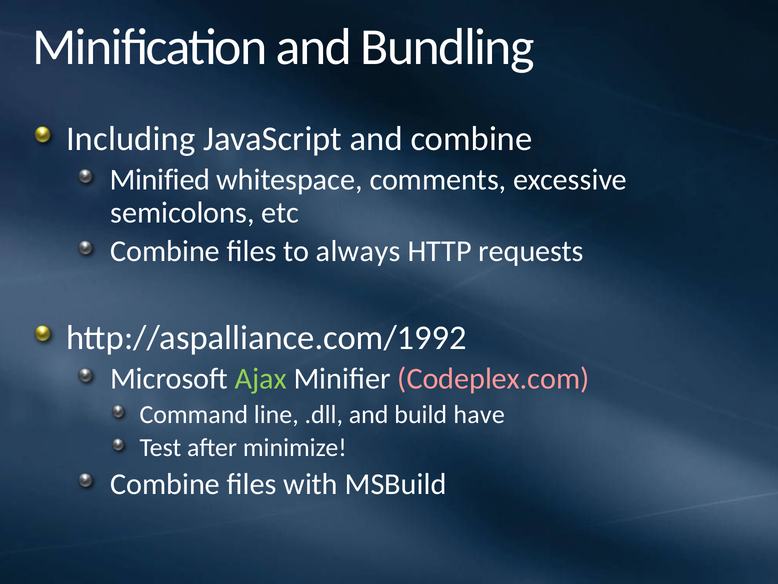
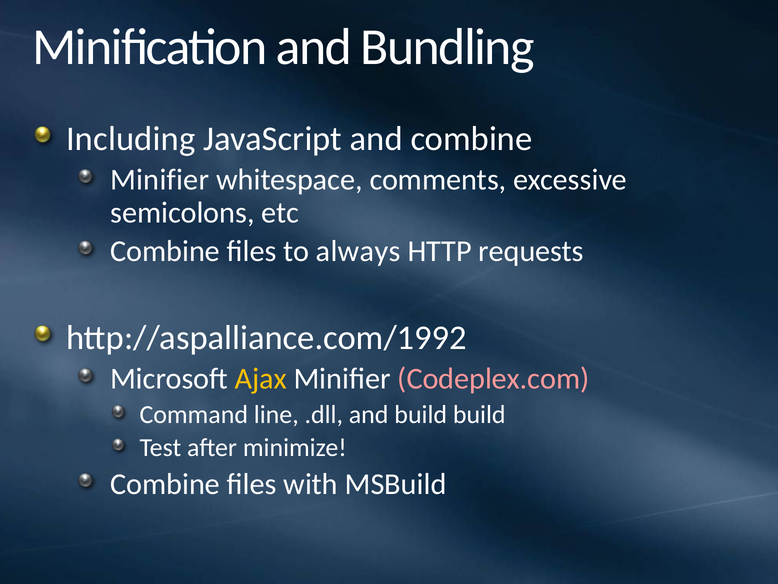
Minified: Minified -> Minifier (160, 180)
Ajax colour: light green -> yellow (261, 379)
build have: have -> build (479, 414)
